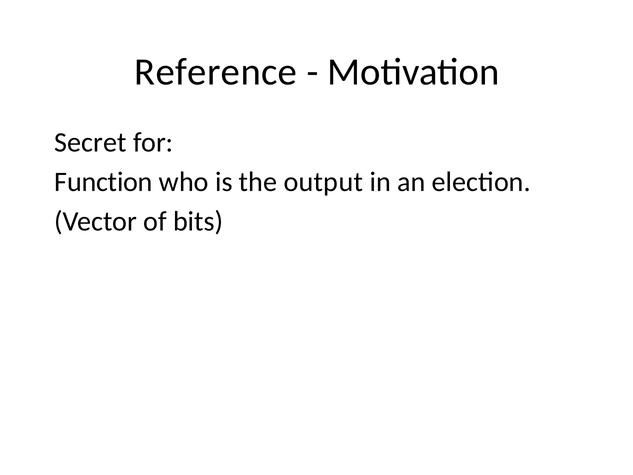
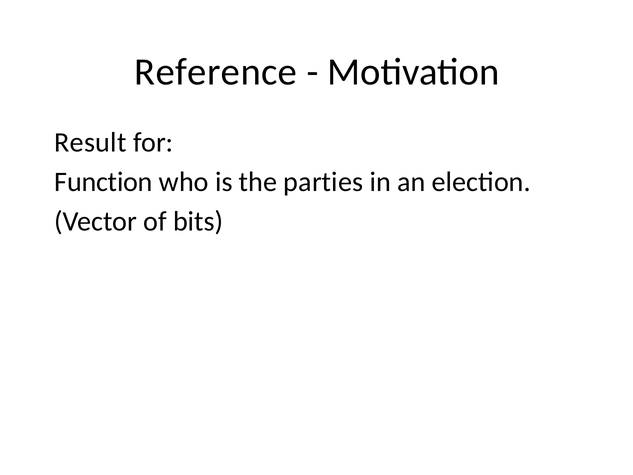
Secret: Secret -> Result (90, 142)
output: output -> parties (323, 182)
